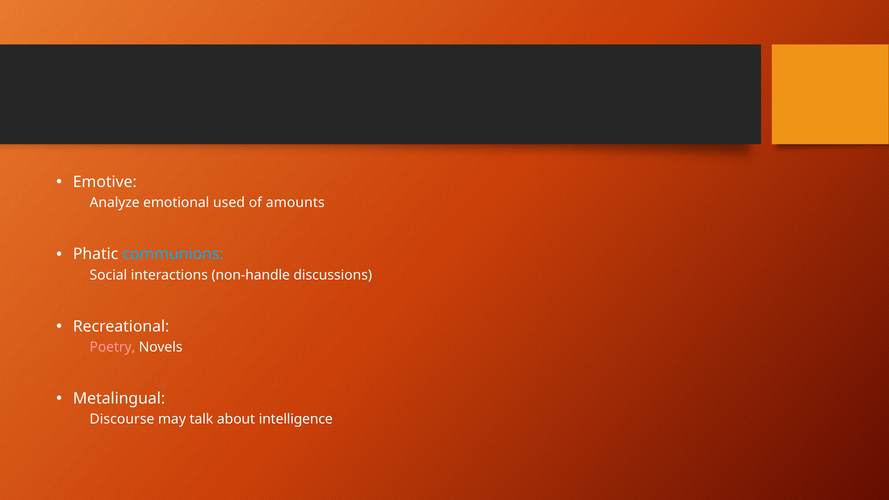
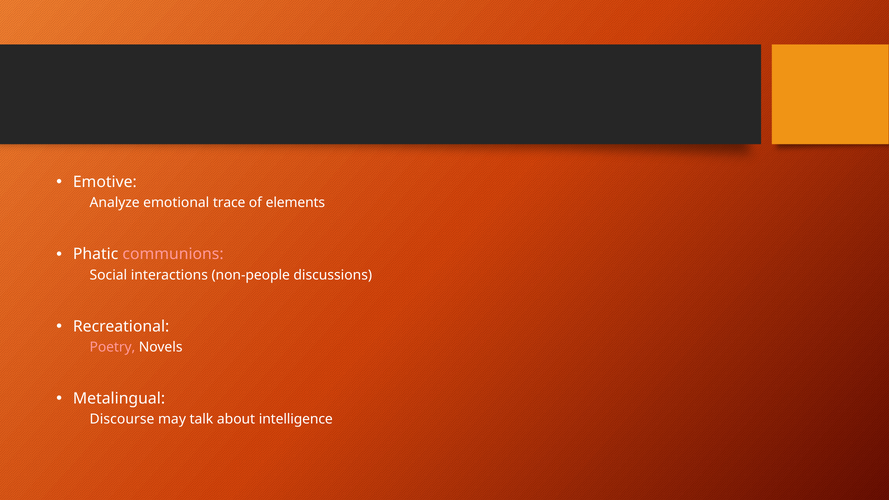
used: used -> trace (229, 203)
amounts: amounts -> elements (295, 203)
communions colour: light blue -> pink (173, 254)
non-handle: non-handle -> non-people (251, 275)
